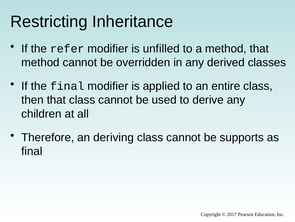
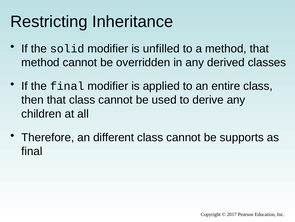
refer: refer -> solid (67, 49)
deriving: deriving -> different (114, 137)
